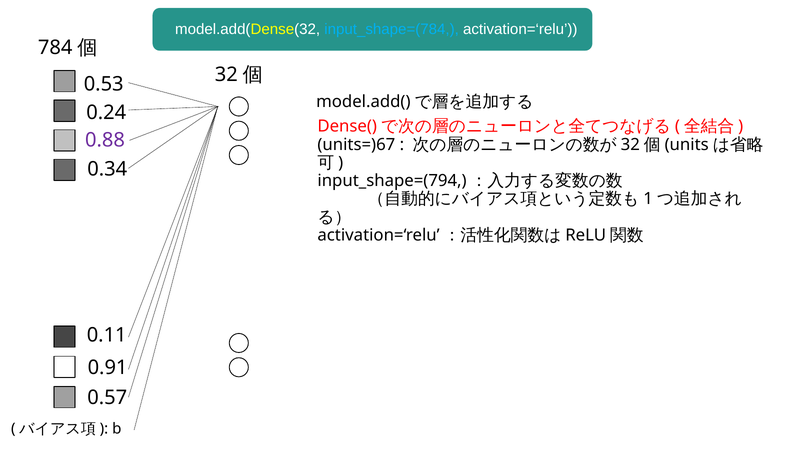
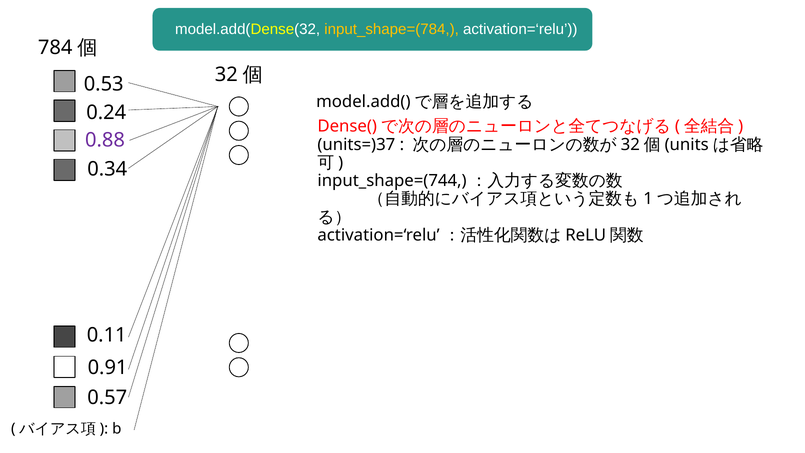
input_shape=(784 colour: light blue -> yellow (392, 29)
units=)67: units=)67 -> units=)37 (356, 145)
input_shape=(794: input_shape=(794 -> input_shape=(744 (392, 181)
